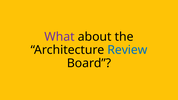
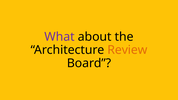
Review colour: blue -> orange (127, 50)
